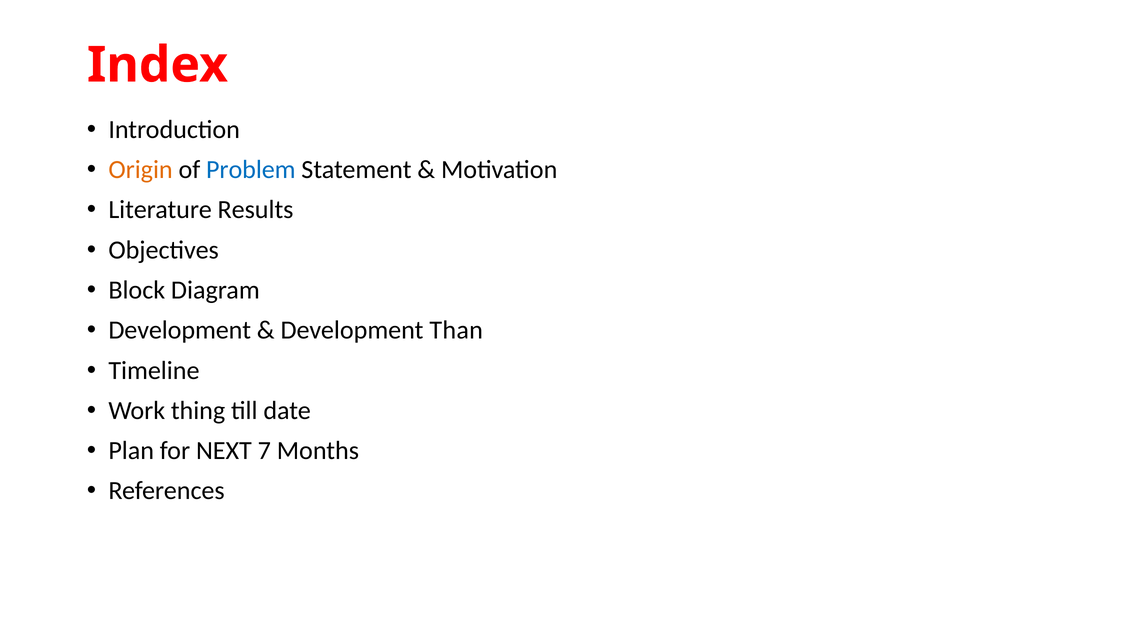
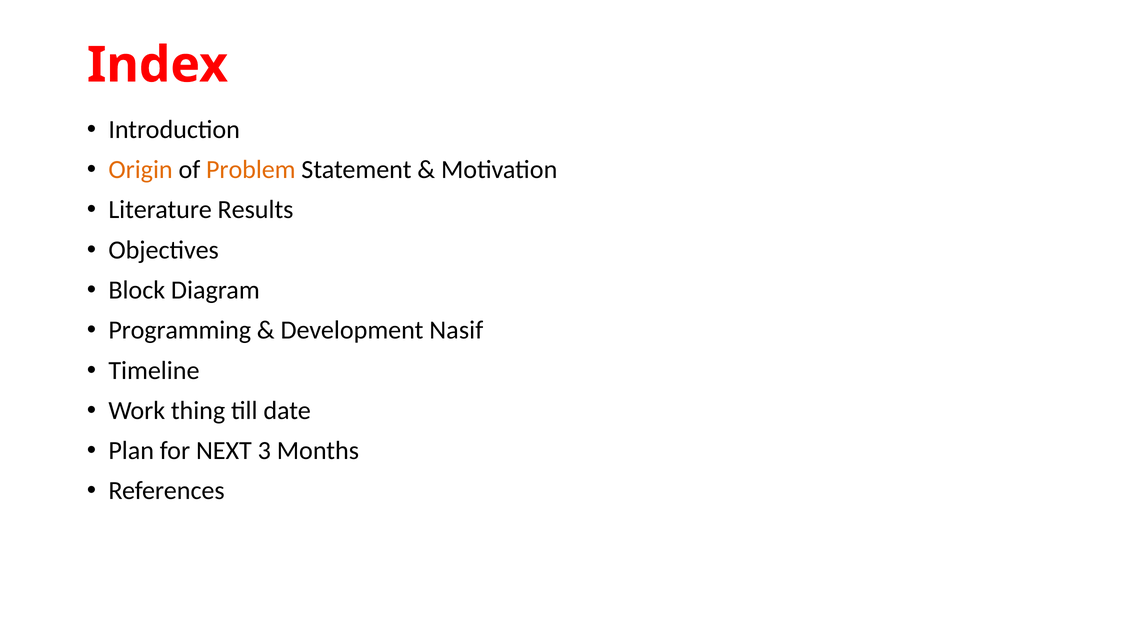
Problem colour: blue -> orange (251, 170)
Development: Development -> Programming (180, 330)
Than: Than -> Nasif (456, 330)
7: 7 -> 3 (264, 451)
